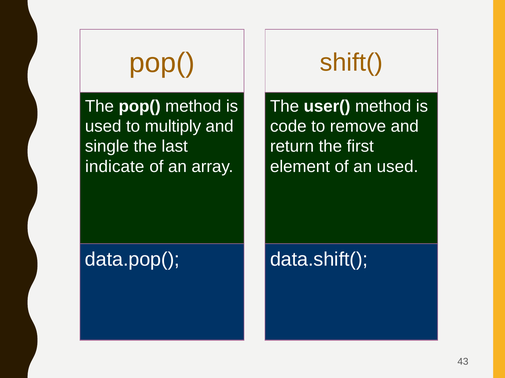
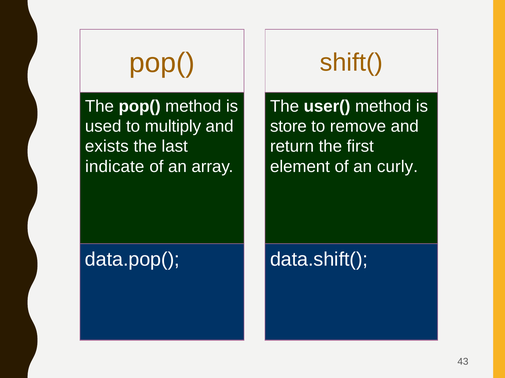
code: code -> store (288, 127)
single: single -> exists (107, 147)
an used: used -> curly (397, 167)
